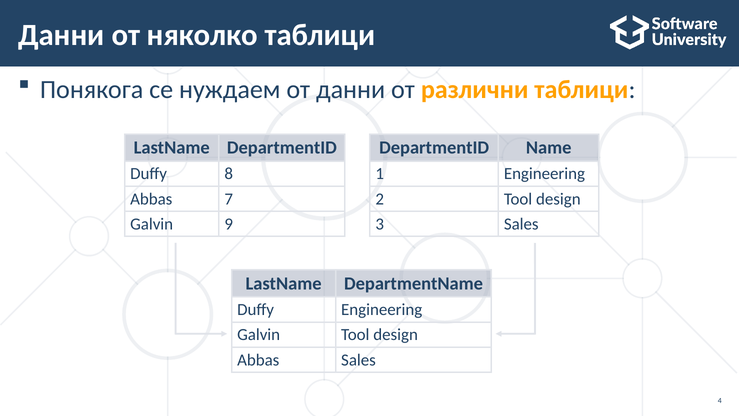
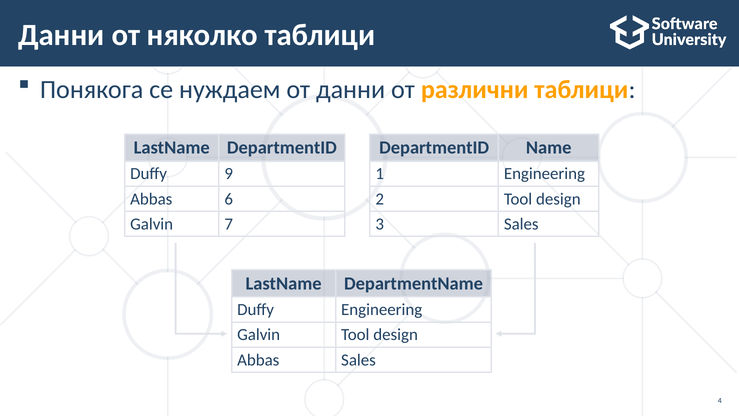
8: 8 -> 9 (229, 174)
7: 7 -> 6 (229, 199)
9: 9 -> 7 (229, 224)
